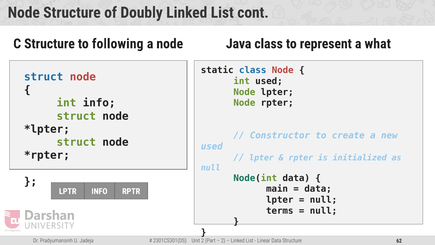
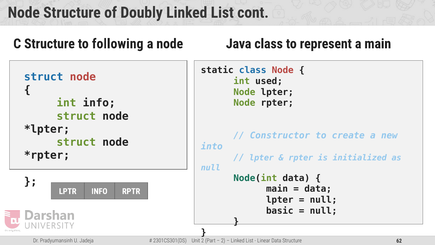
a what: what -> main (378, 44)
used: used -> into (212, 146)
terms: terms -> basic (280, 210)
